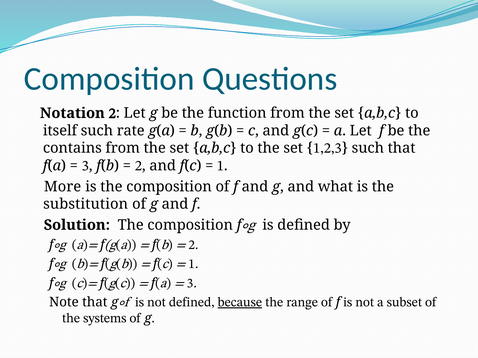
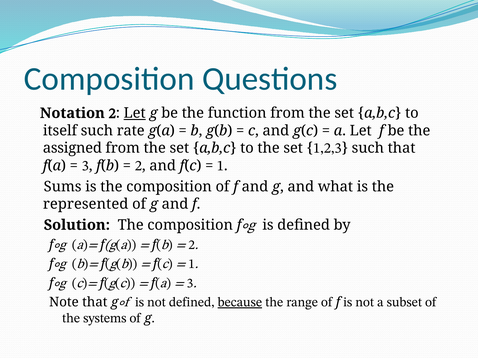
Let underline: none -> present (135, 113)
contains: contains -> assigned (72, 148)
More: More -> Sums (63, 187)
substitution: substitution -> represented (86, 204)
